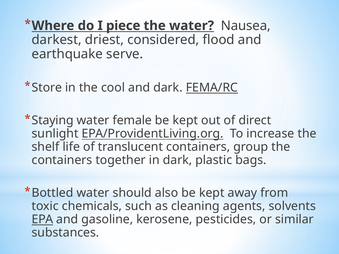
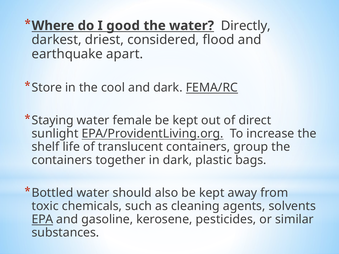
piece: piece -> good (123, 26)
Nausea: Nausea -> Directly (246, 26)
serve: serve -> apart (125, 54)
